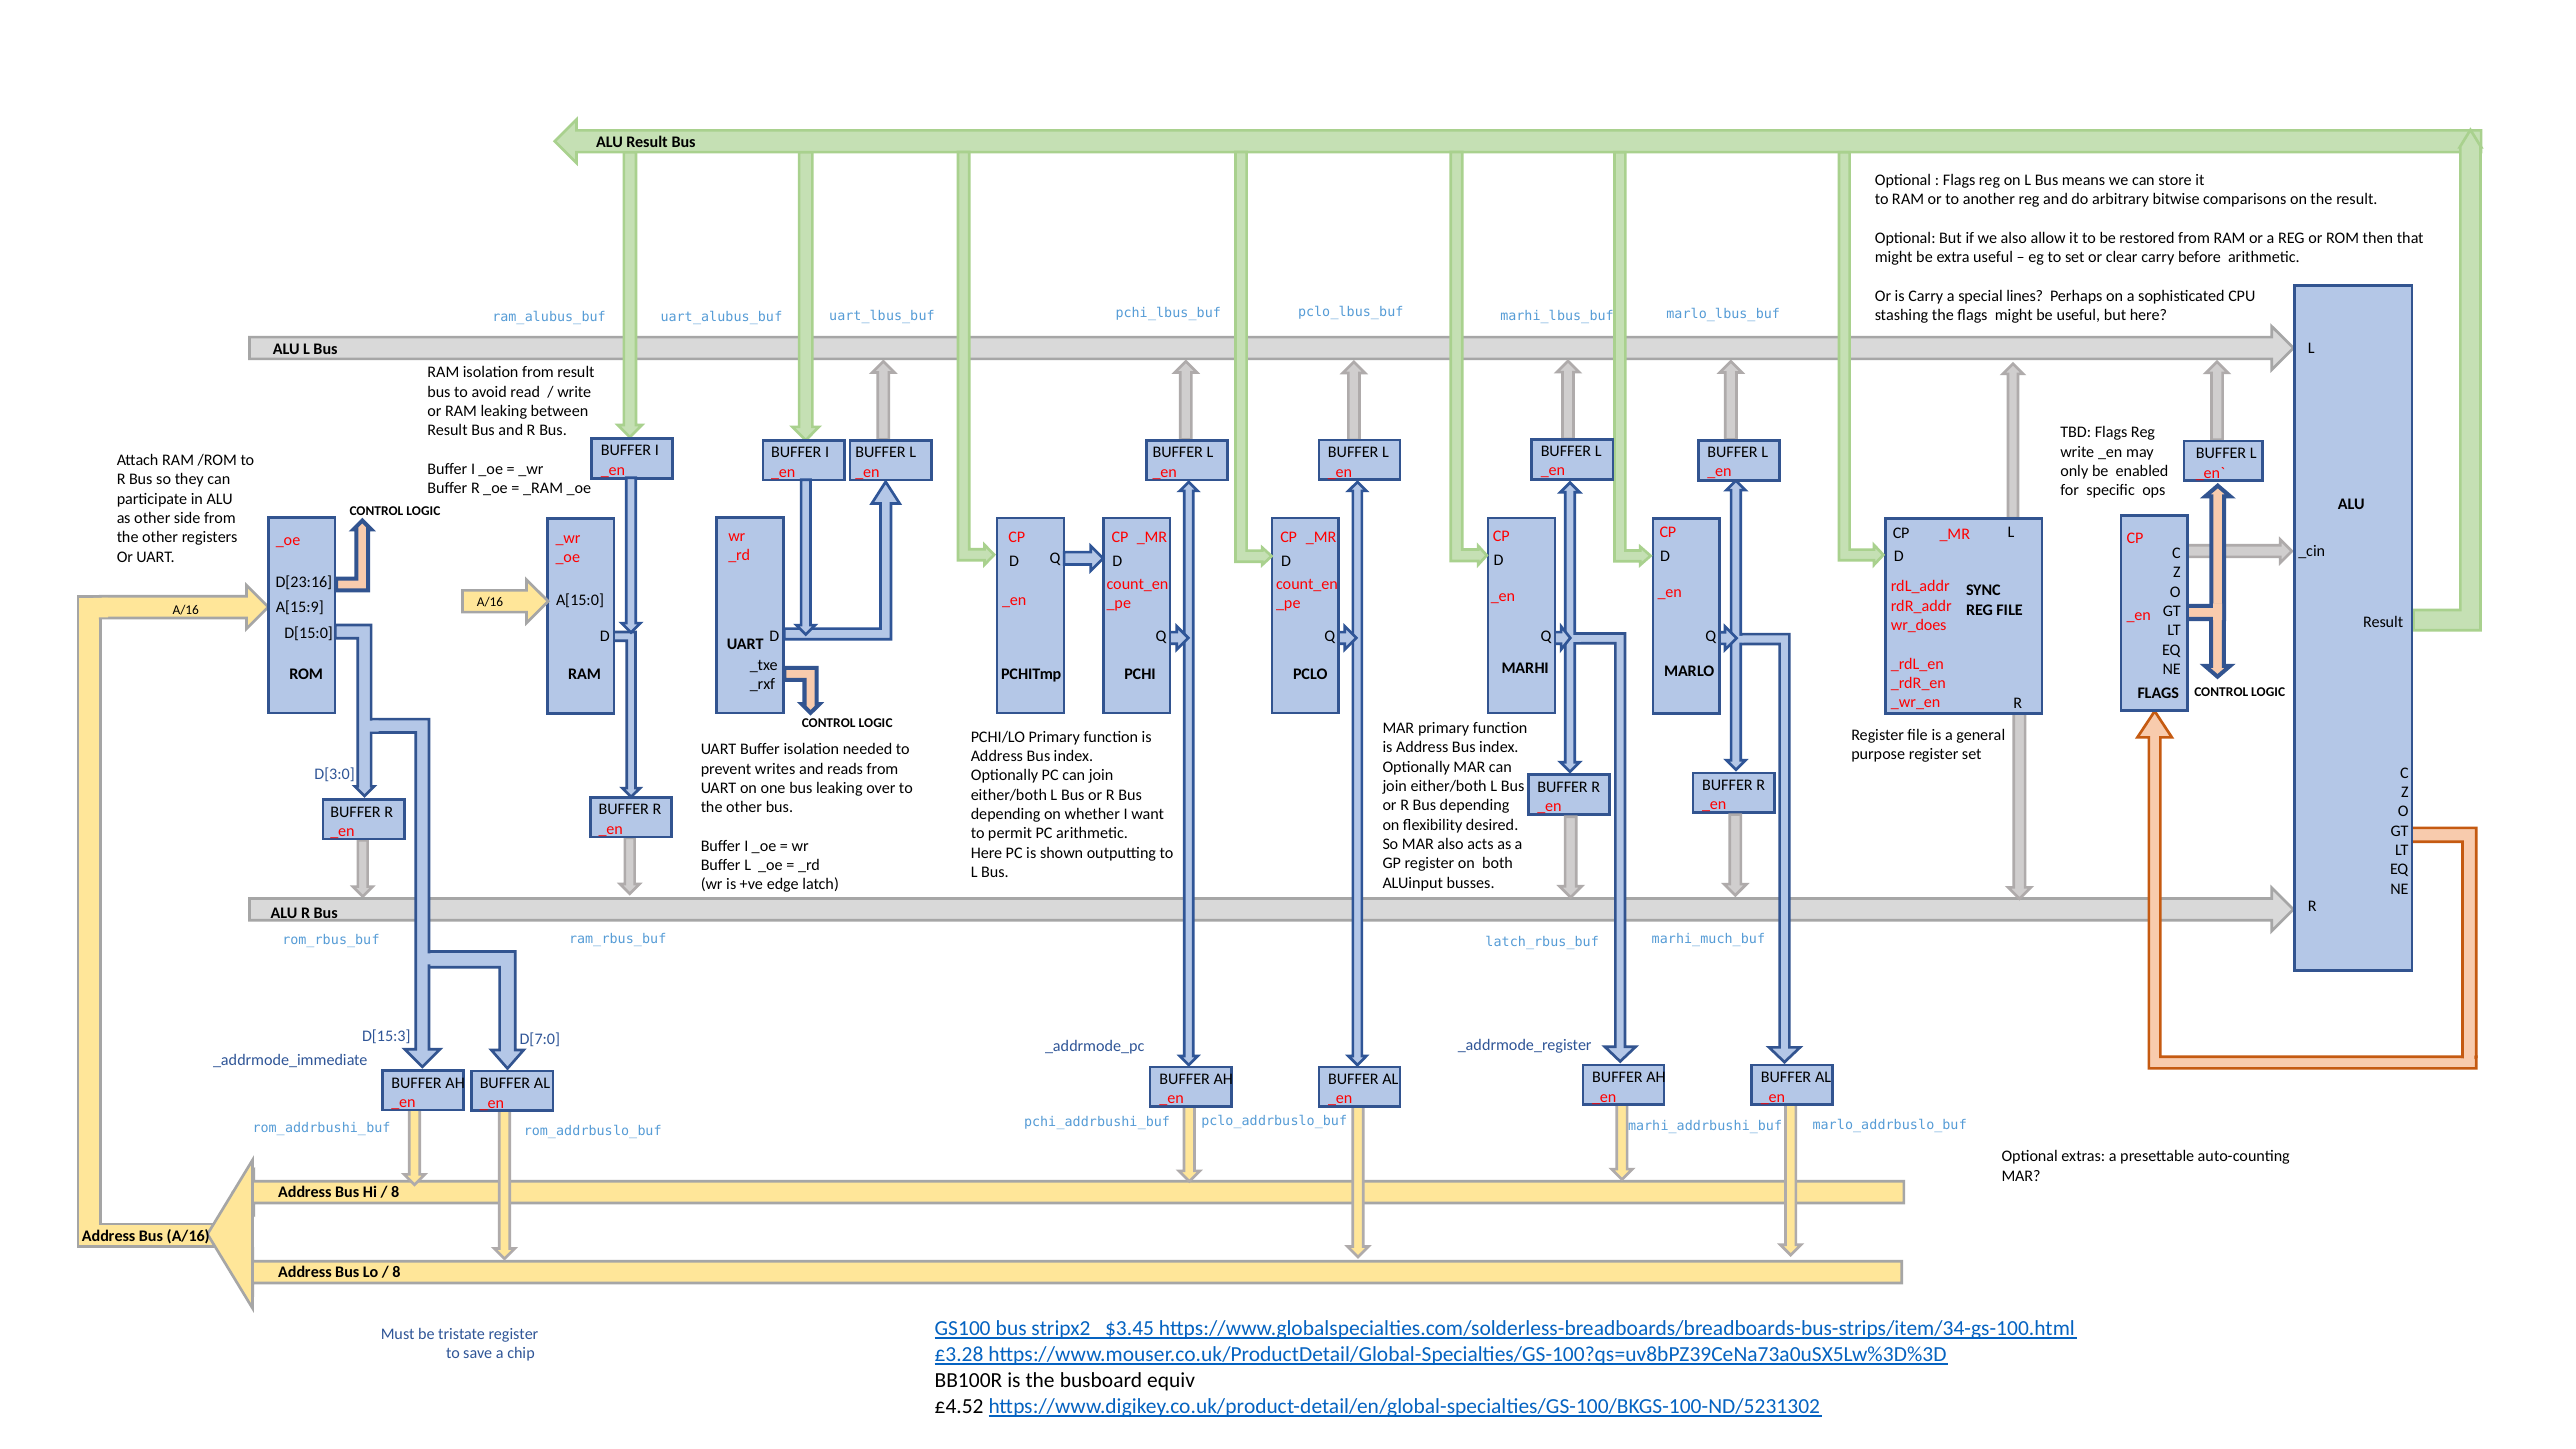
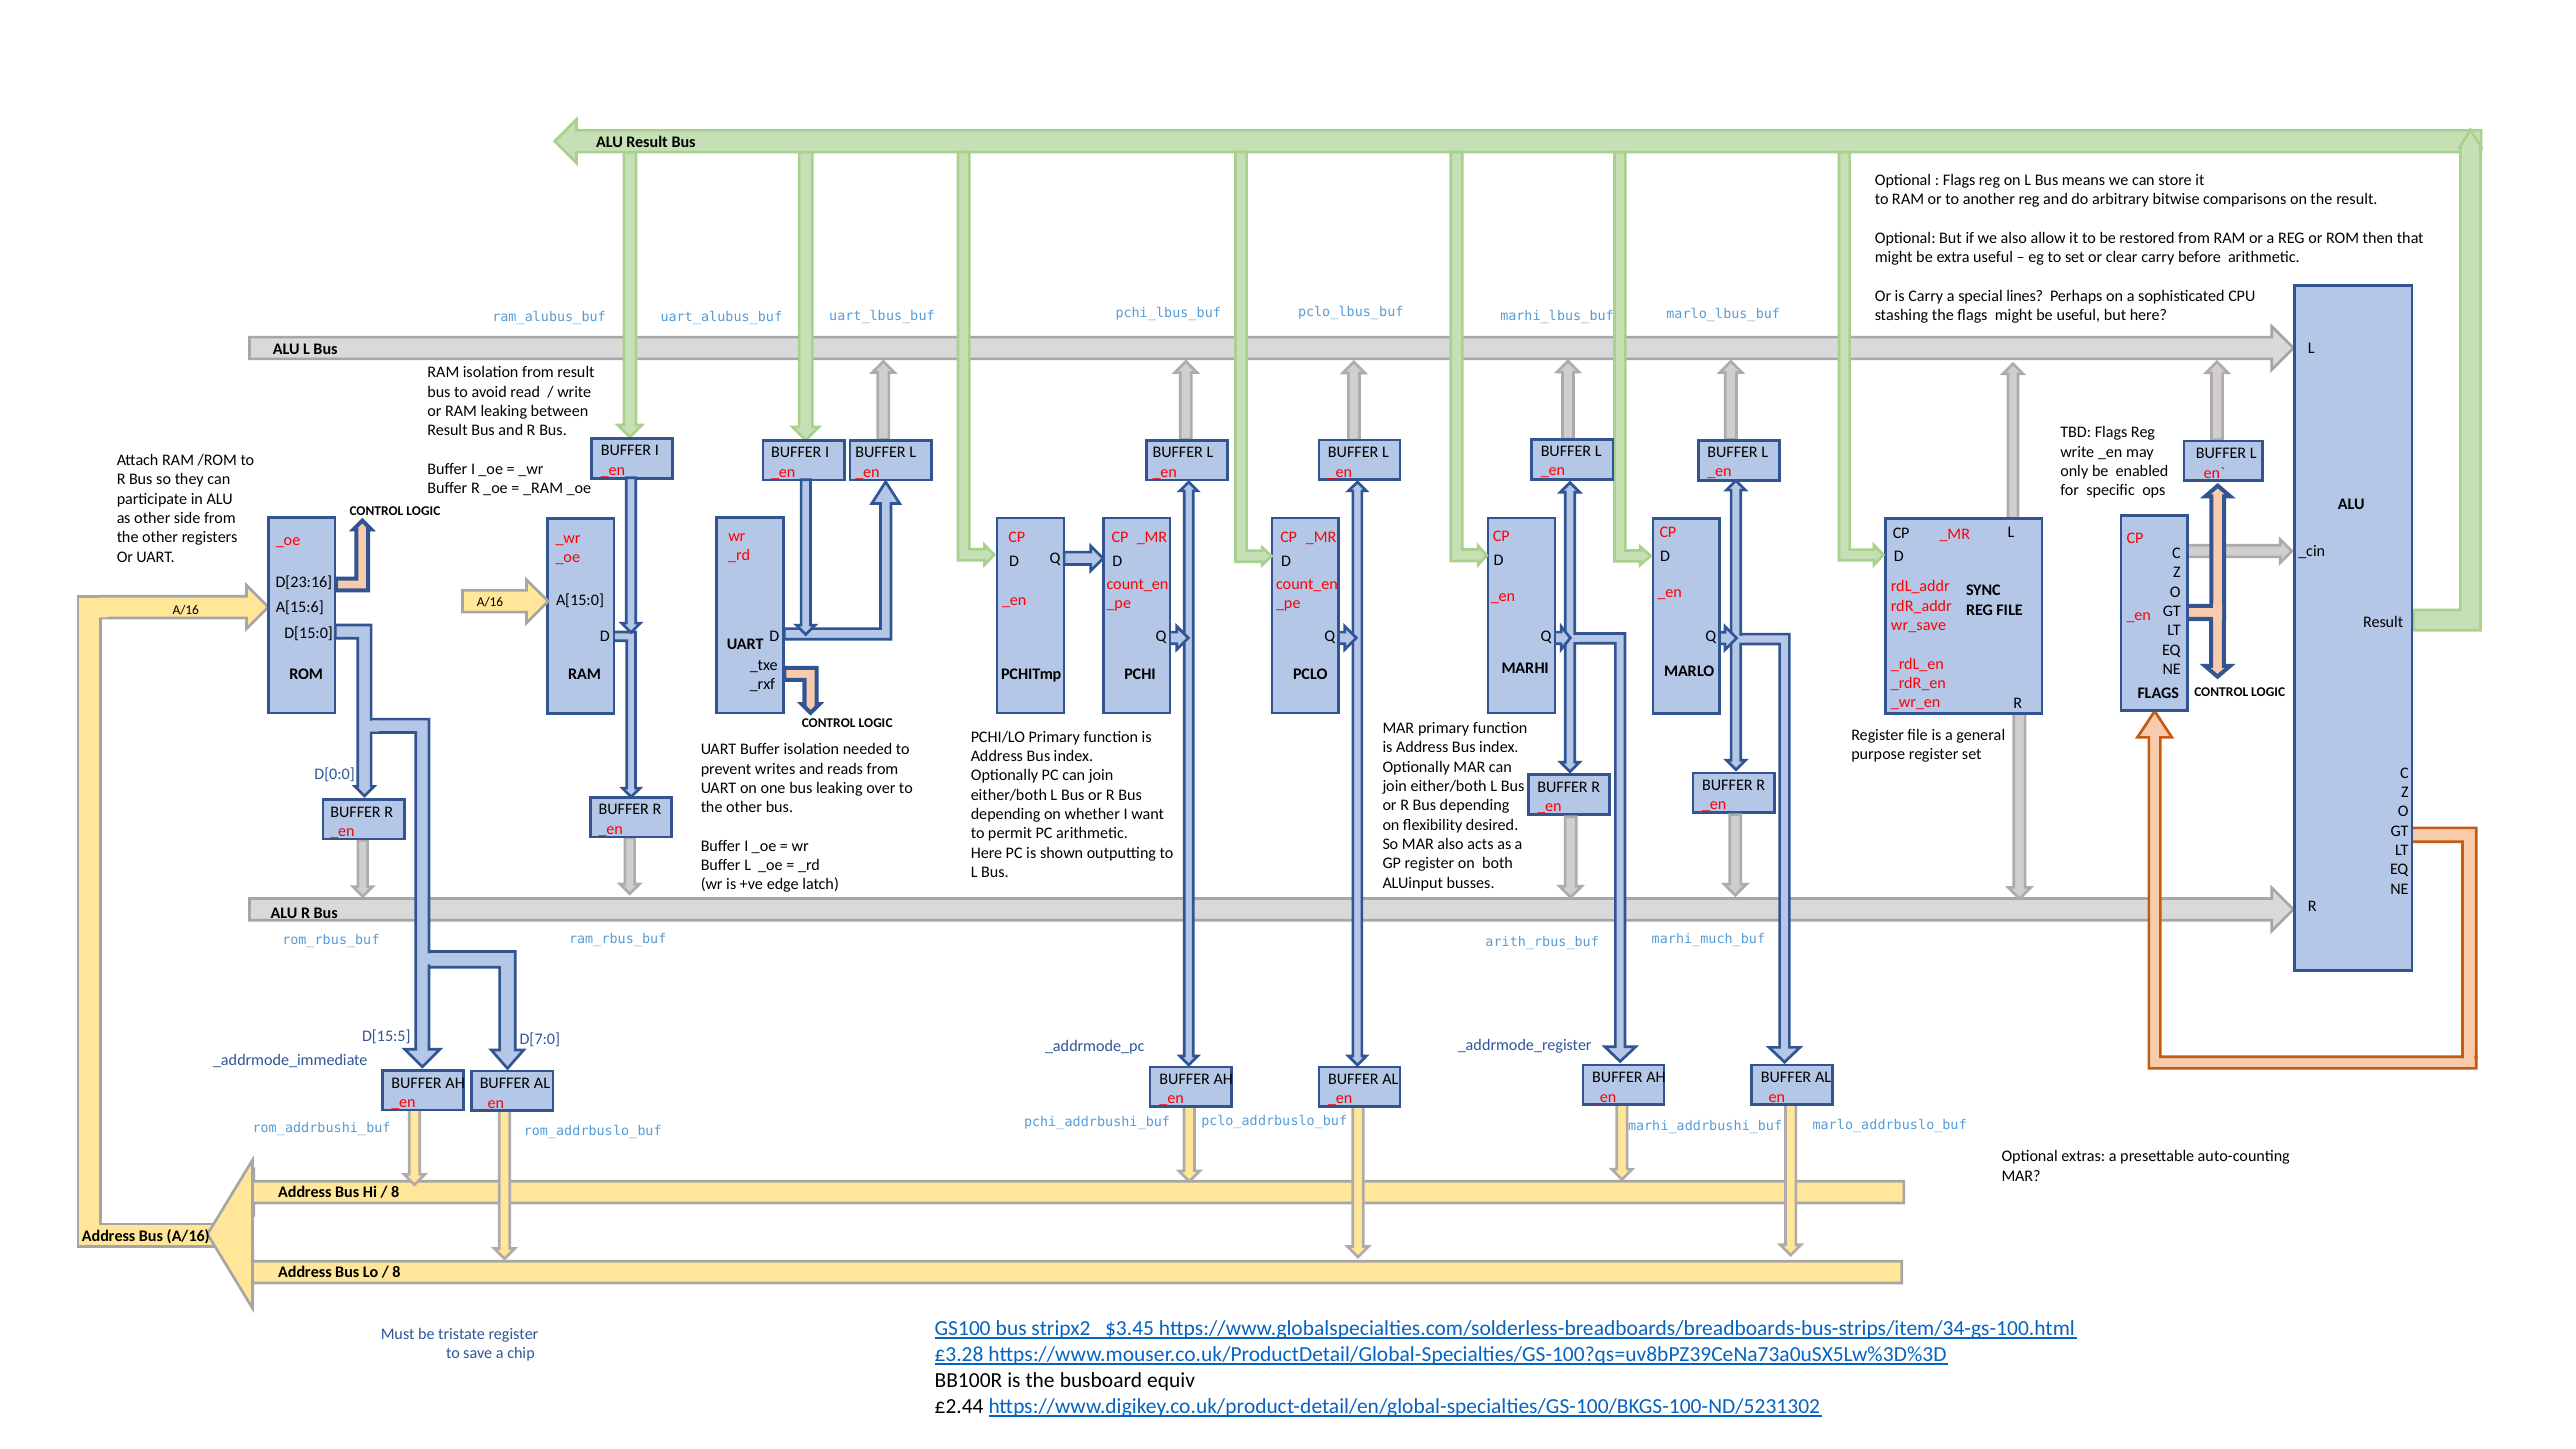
A[15:9: A[15:9 -> A[15:6 (300, 608)
wr_does: wr_does -> wr_save (1919, 625)
D[3:0: D[3:0 -> D[0:0 (335, 774)
latch_rbus_buf: latch_rbus_buf -> arith_rbus_buf (1542, 942)
D[15:3: D[15:3 -> D[15:5 (386, 1036)
£4.52: £4.52 -> £2.44 (959, 1407)
